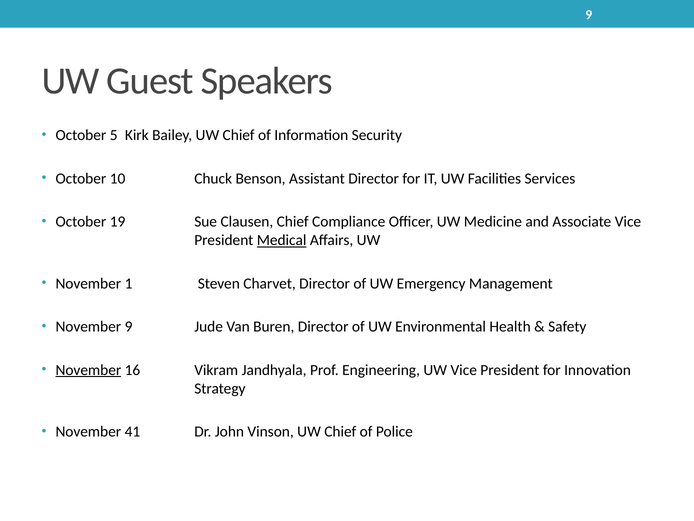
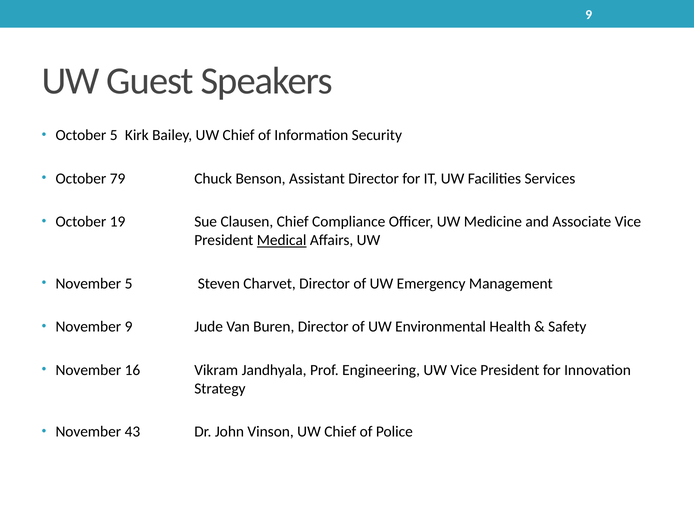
10: 10 -> 79 (118, 178)
November 1: 1 -> 5 (129, 283)
November underline: present -> none (88, 370)
41: 41 -> 43 (133, 431)
